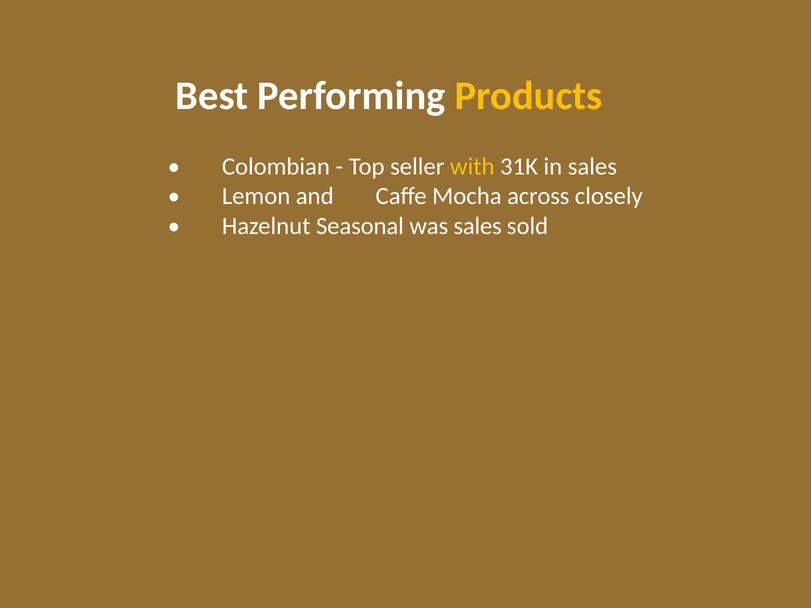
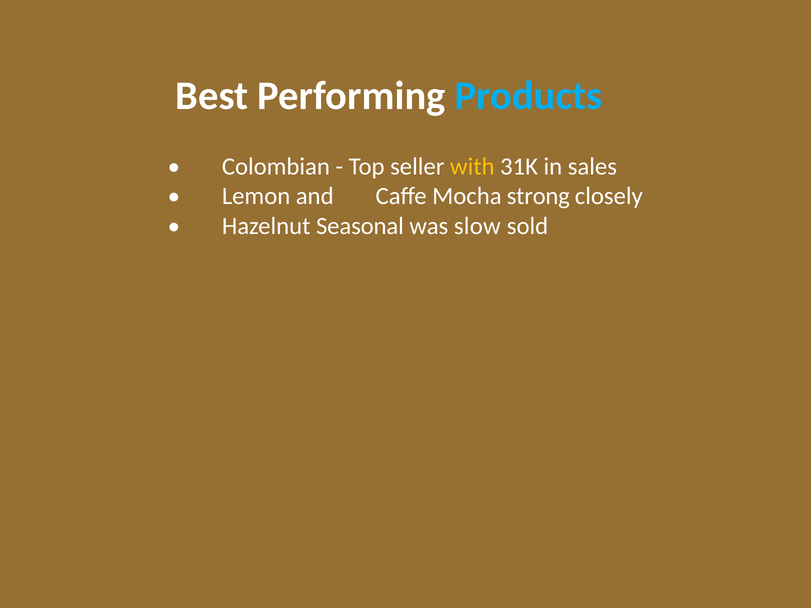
Products colour: yellow -> light blue (529, 96)
across: across -> strong (538, 196)
was sales: sales -> slow (477, 226)
